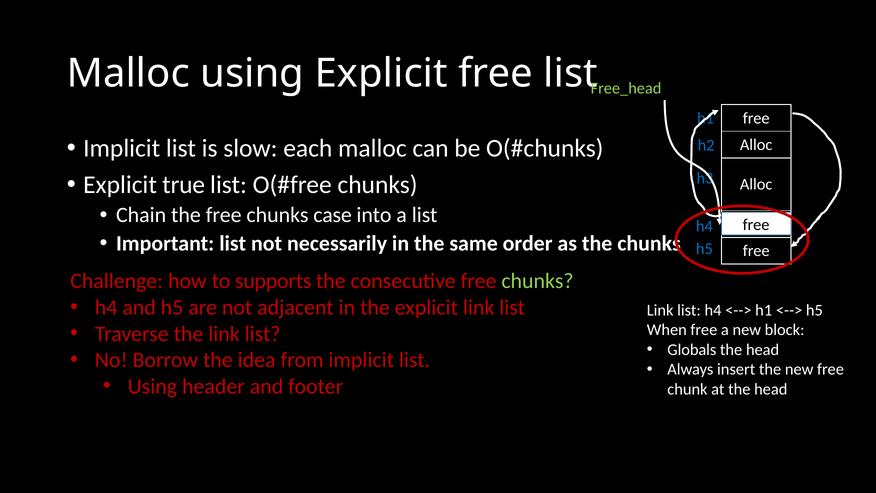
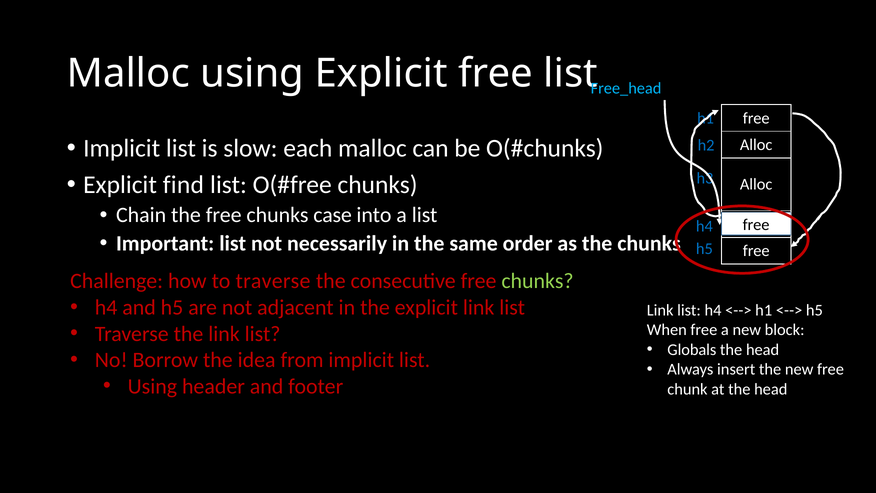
Free_head colour: light green -> light blue (626, 88)
true: true -> find (183, 185)
to supports: supports -> traverse (273, 281)
